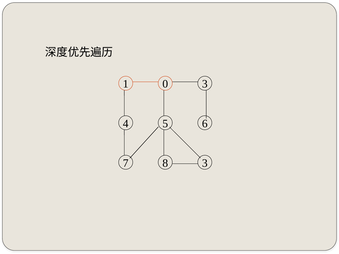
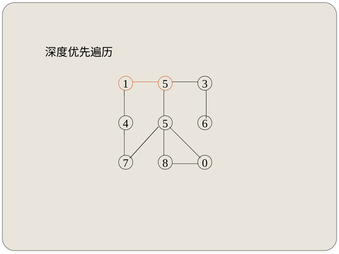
1 0: 0 -> 5 (165, 84)
8 3: 3 -> 0 (205, 163)
